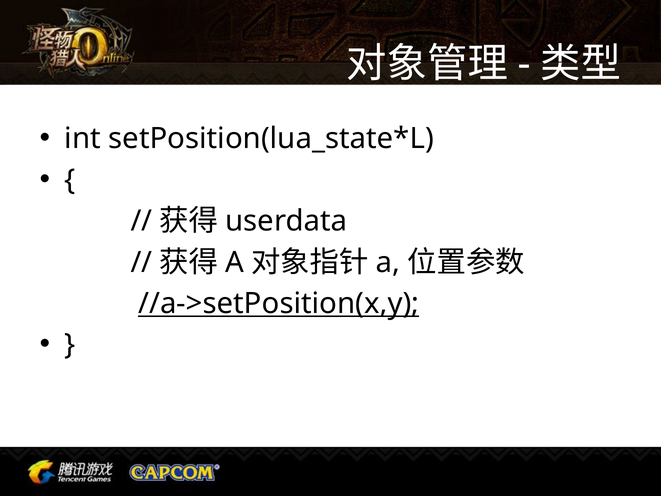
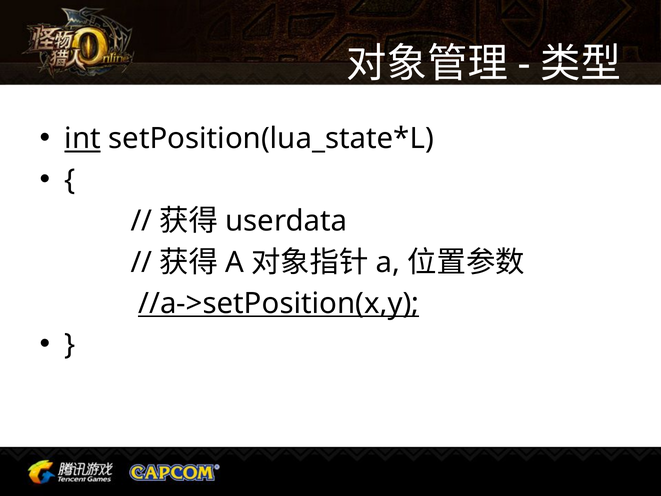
int underline: none -> present (83, 139)
